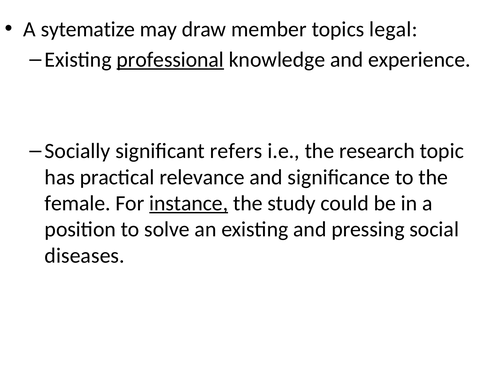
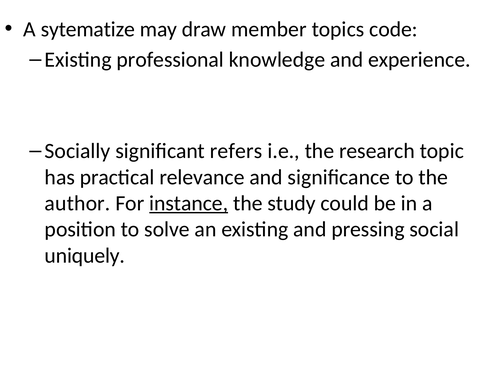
legal: legal -> code (394, 29)
professional underline: present -> none (170, 60)
female: female -> author (78, 203)
diseases: diseases -> uniquely (85, 255)
